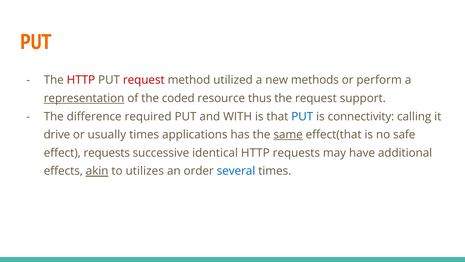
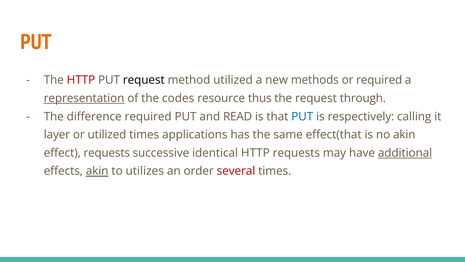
request colour: red -> black (144, 80)
or perform: perform -> required (379, 80)
coded: coded -> codes (178, 98)
support: support -> through (363, 98)
WITH: WITH -> READ (238, 116)
connectivity: connectivity -> respectively (361, 116)
drive: drive -> layer (57, 135)
or usually: usually -> utilized (107, 135)
same underline: present -> none (288, 135)
no safe: safe -> akin (404, 135)
additional underline: none -> present (405, 153)
several colour: blue -> red (236, 171)
